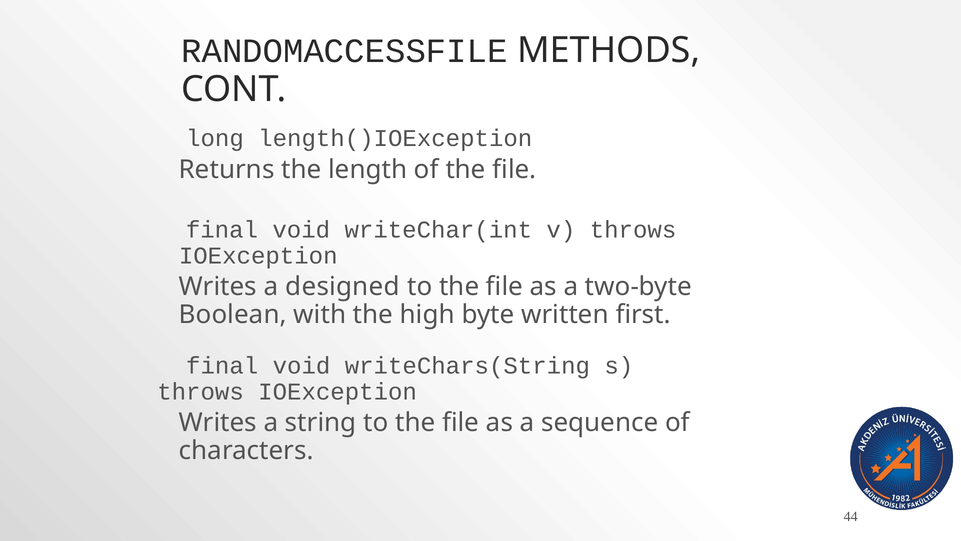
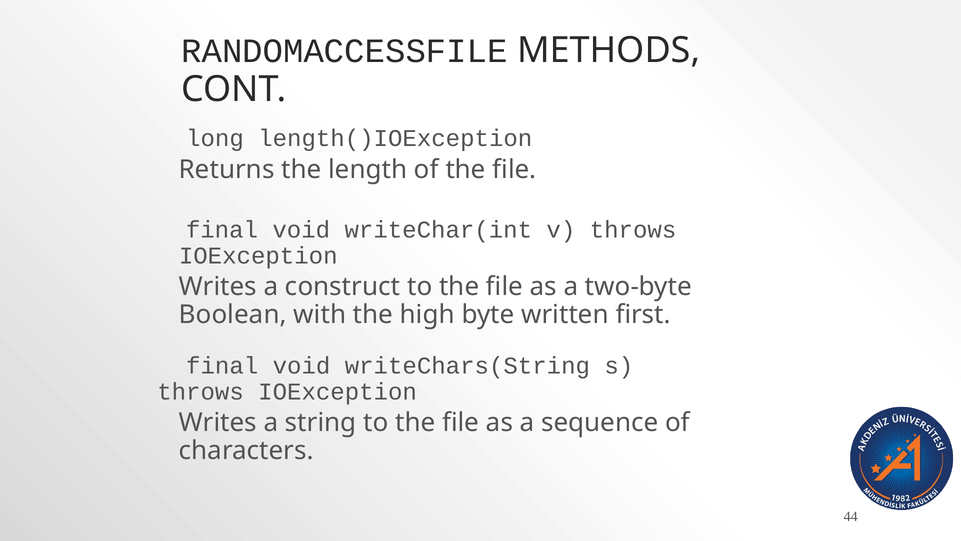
designed: designed -> construct (343, 286)
